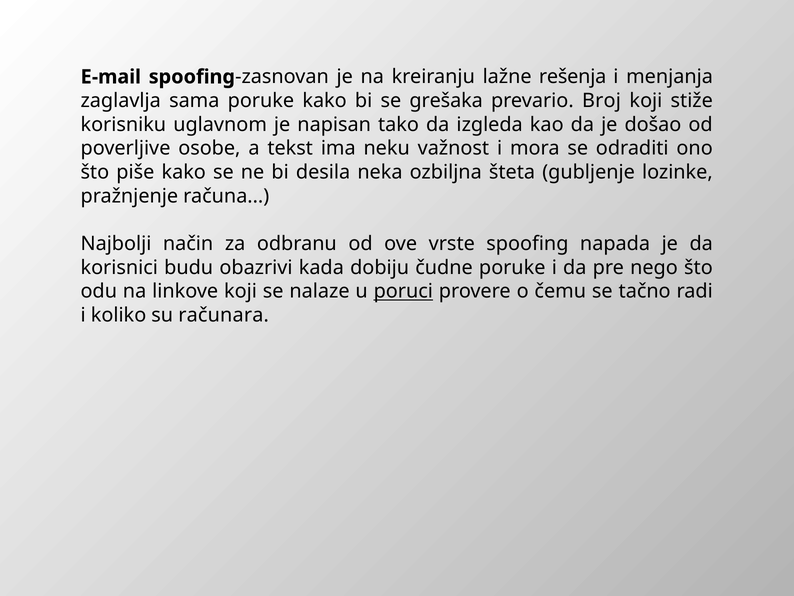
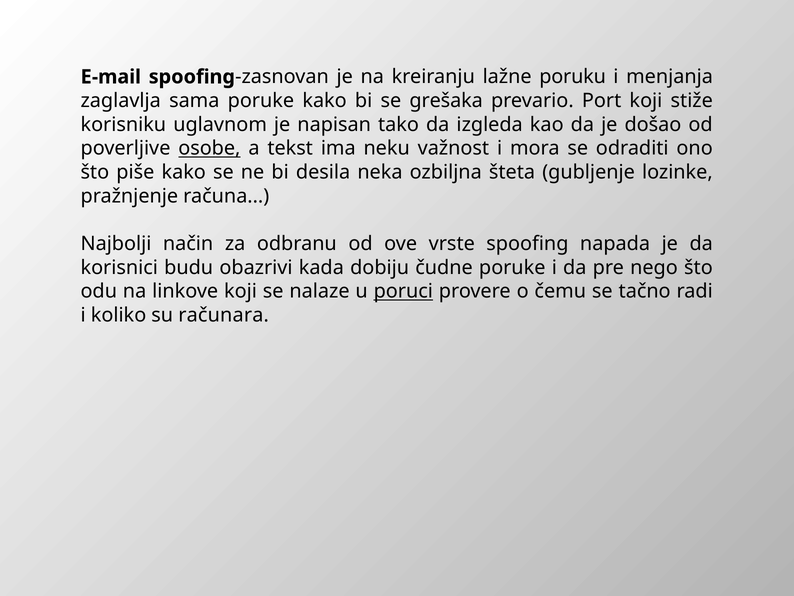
rešenja: rešenja -> poruku (573, 77)
Broj: Broj -> Port (602, 101)
osobe underline: none -> present (209, 148)
